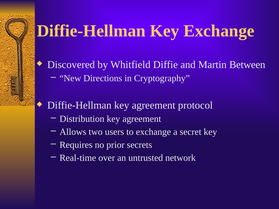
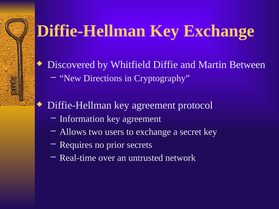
Distribution: Distribution -> Information (82, 119)
